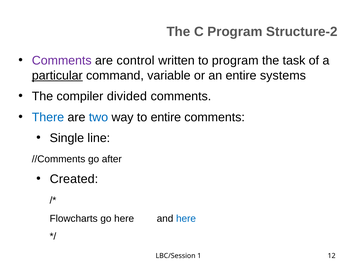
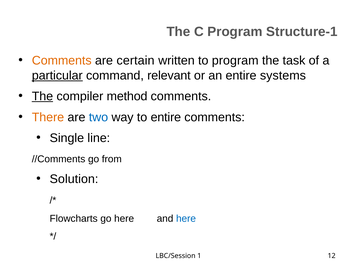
Structure-2: Structure-2 -> Structure-1 (302, 32)
Comments colour: purple -> orange (62, 61)
control: control -> certain (136, 61)
variable: variable -> relevant (169, 75)
The underline: none -> present (42, 96)
divided: divided -> method (127, 96)
There colour: blue -> orange (48, 117)
after: after -> from (112, 159)
Created: Created -> Solution (74, 179)
